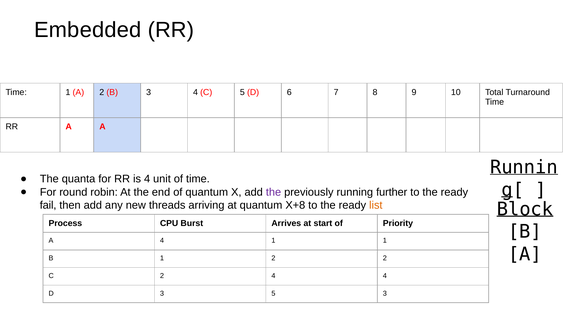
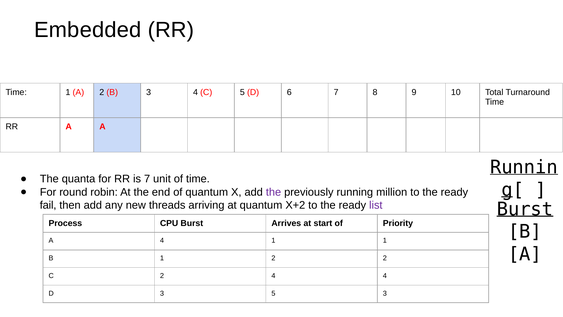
is 4: 4 -> 7 (147, 179)
further: further -> million (392, 192)
X+8: X+8 -> X+2 (295, 205)
list colour: orange -> purple (376, 205)
Block: Block -> Burst (525, 209)
